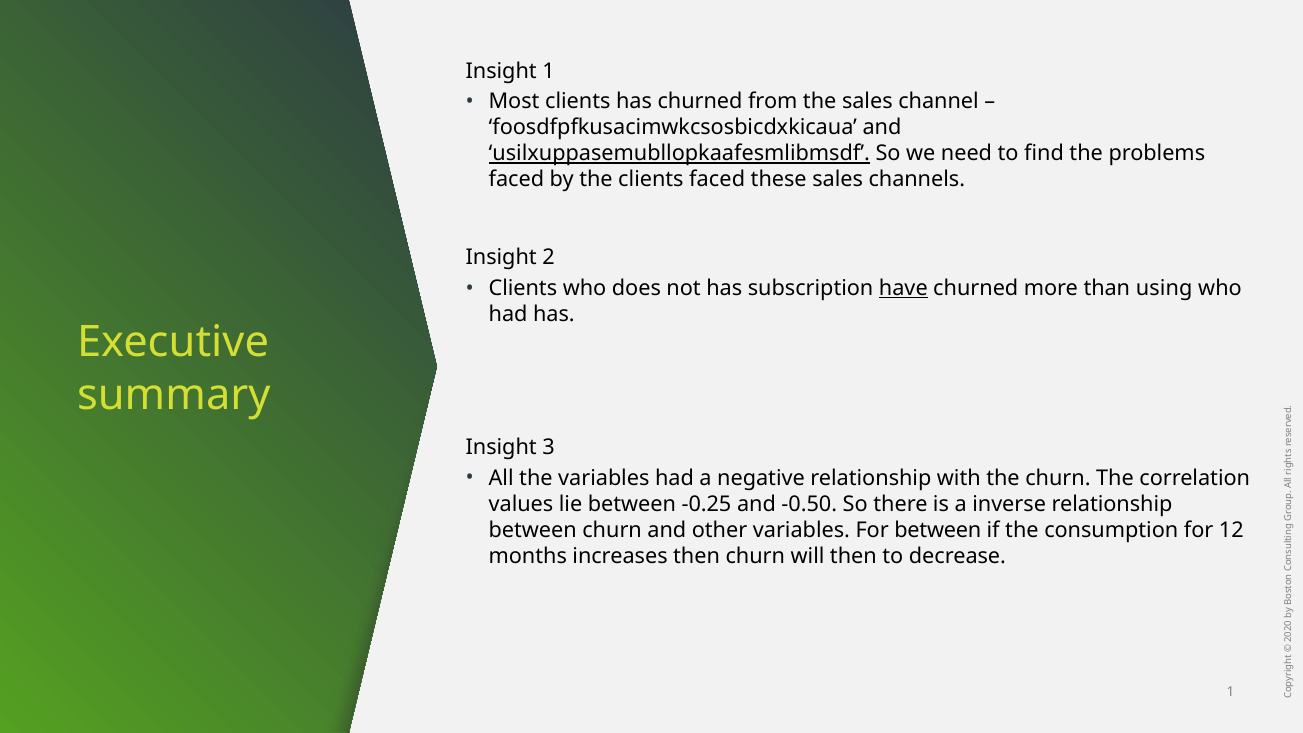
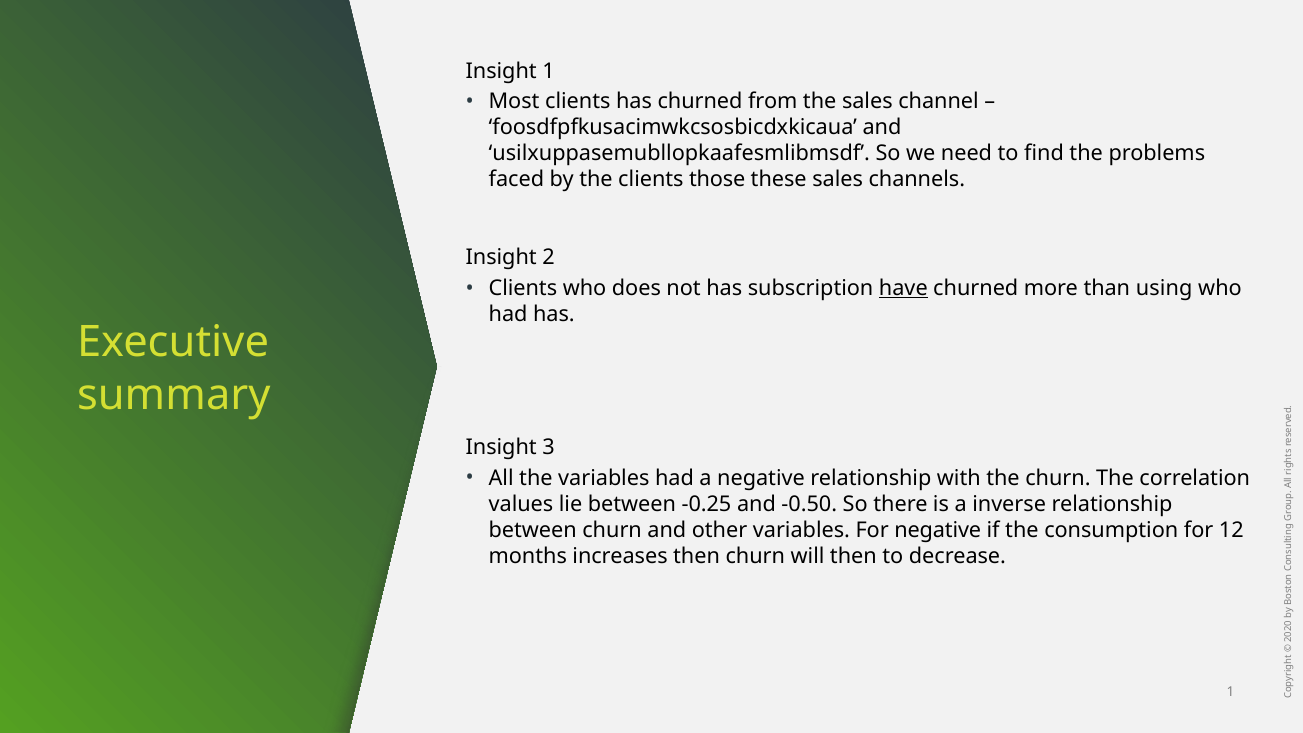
usilxuppasemubllopkaafesmlibmsdf underline: present -> none (679, 154)
clients faced: faced -> those (717, 180)
For between: between -> negative (938, 530)
